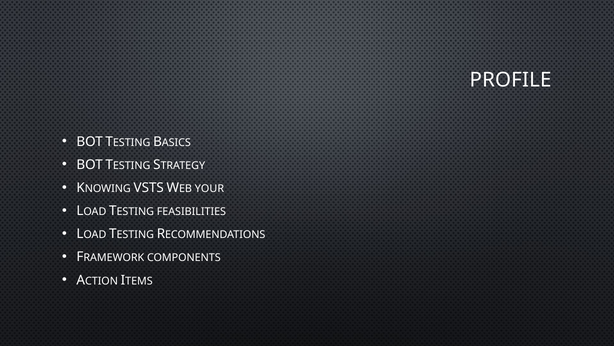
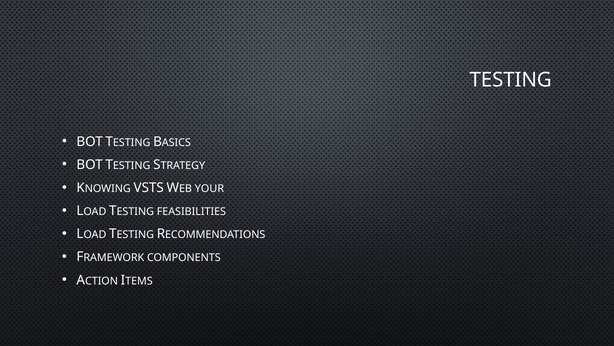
PROFILE: PROFILE -> TESTING (511, 80)
